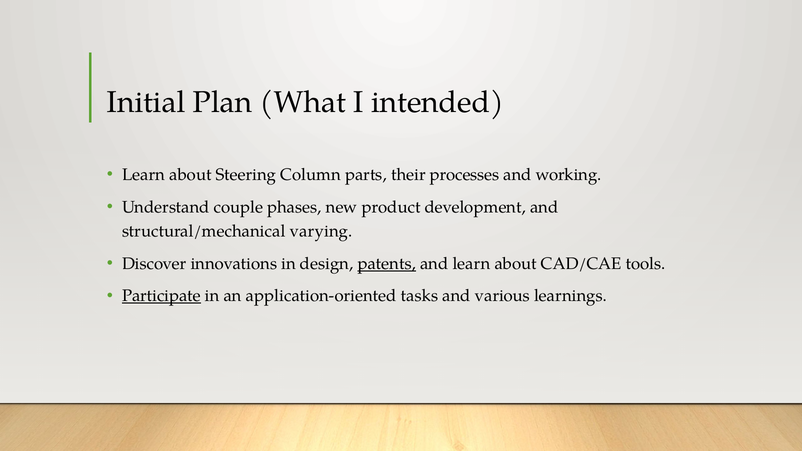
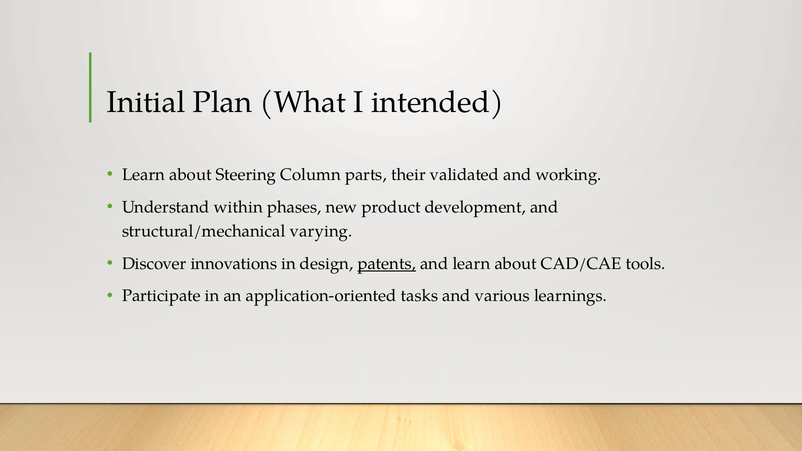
processes: processes -> validated (465, 175)
couple: couple -> within (238, 207)
Participate underline: present -> none (161, 296)
